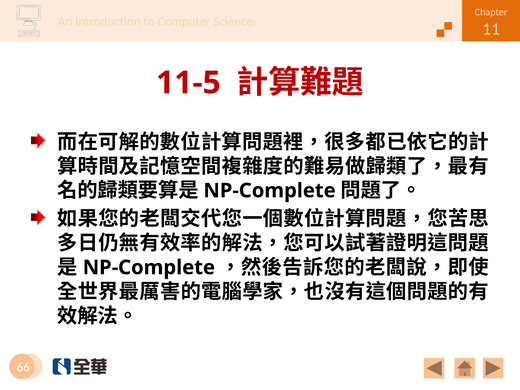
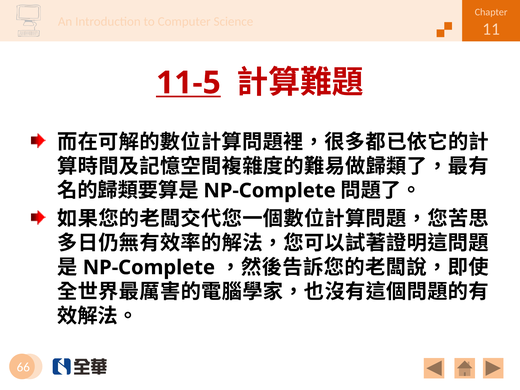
11-5 underline: none -> present (188, 83)
